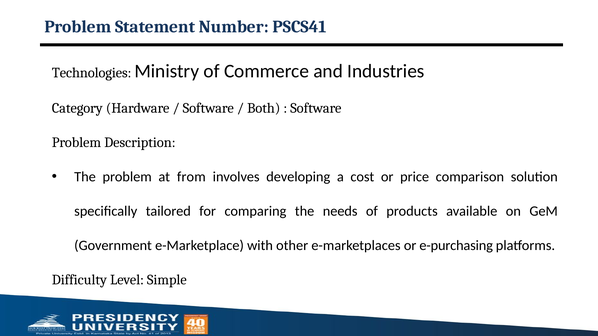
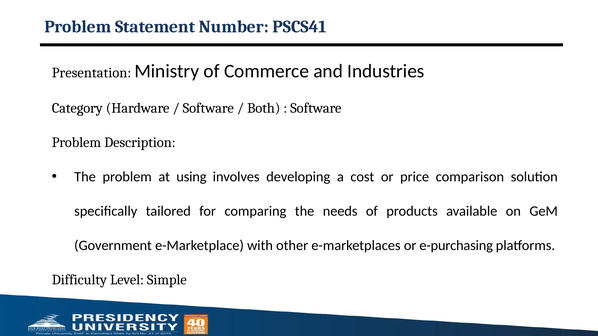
Technologies: Technologies -> Presentation (92, 73)
from: from -> using (191, 177)
